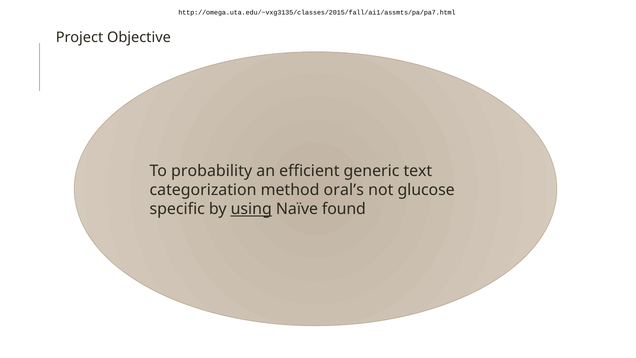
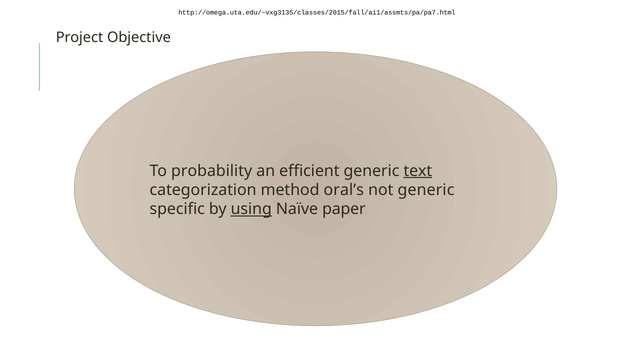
text underline: none -> present (418, 171)
not glucose: glucose -> generic (426, 190)
found: found -> paper (344, 209)
